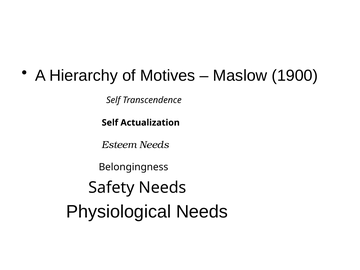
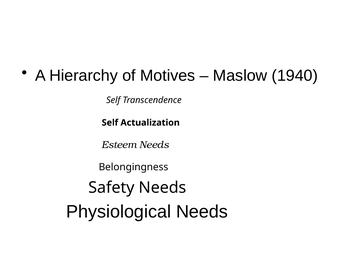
1900: 1900 -> 1940 (295, 76)
